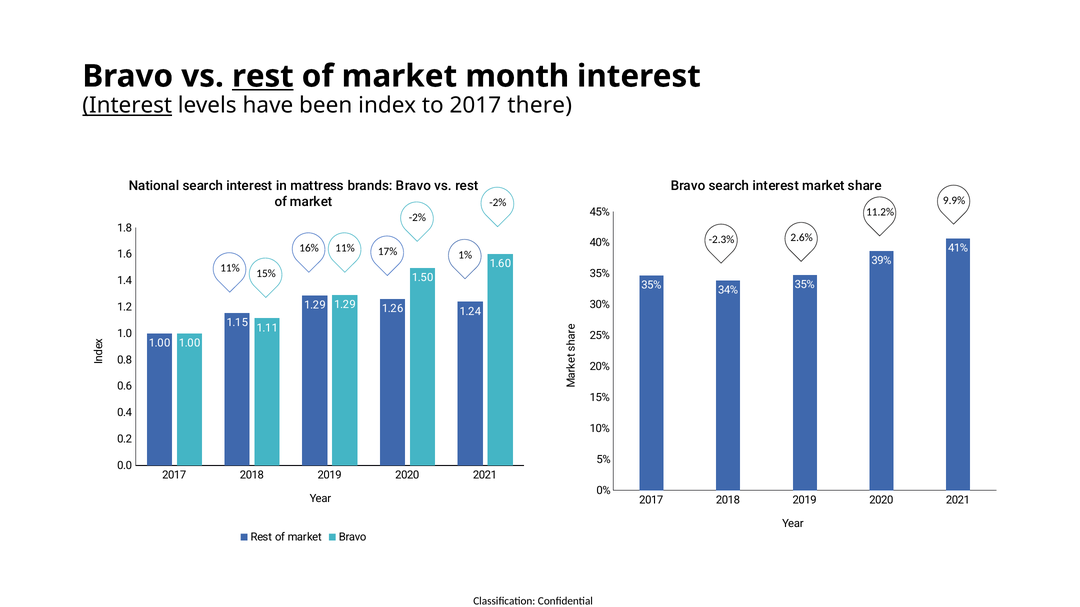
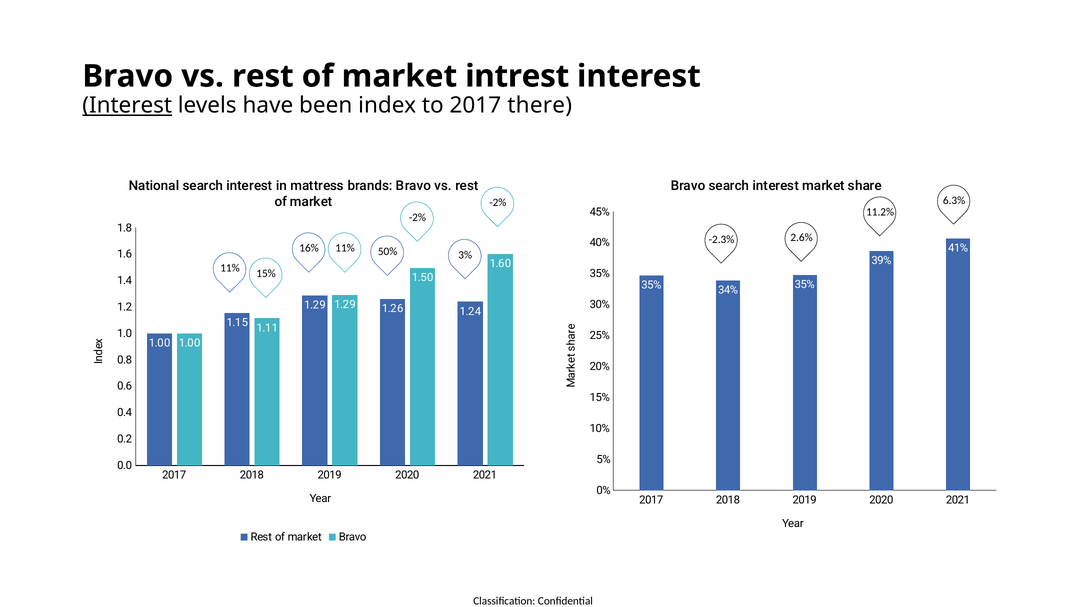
rest underline: present -> none (263, 76)
month: month -> intrest (517, 76)
9.9%: 9.9% -> 6.3% (954, 201)
17%: 17% -> 50% (388, 252)
1%: 1% -> 3% (465, 255)
